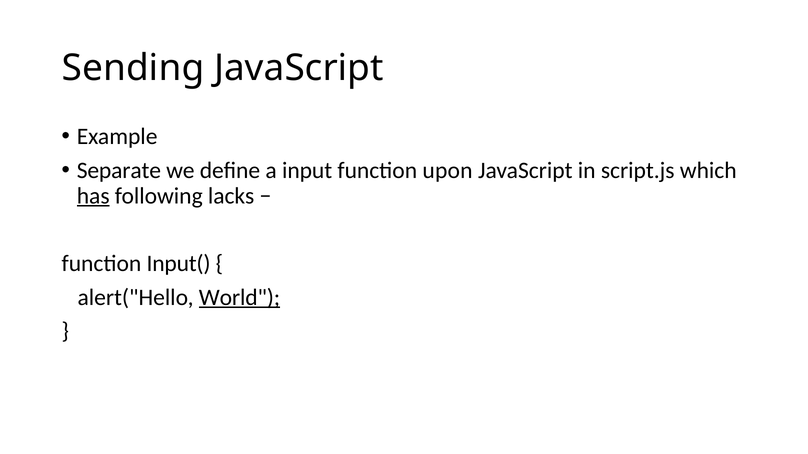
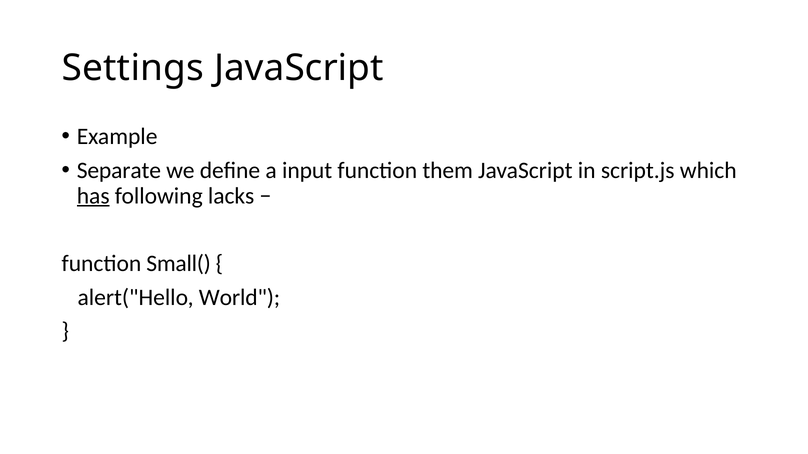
Sending: Sending -> Settings (133, 68)
upon: upon -> them (448, 170)
Input(: Input( -> Small( (179, 264)
World underline: present -> none (239, 298)
